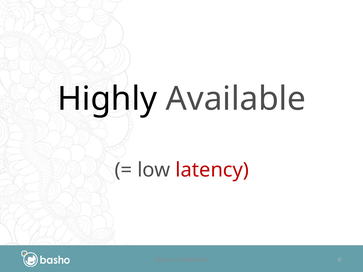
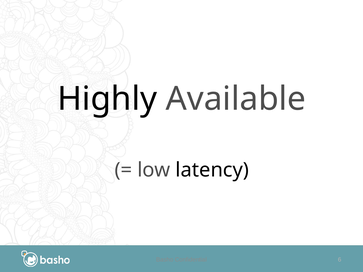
latency colour: red -> black (212, 170)
